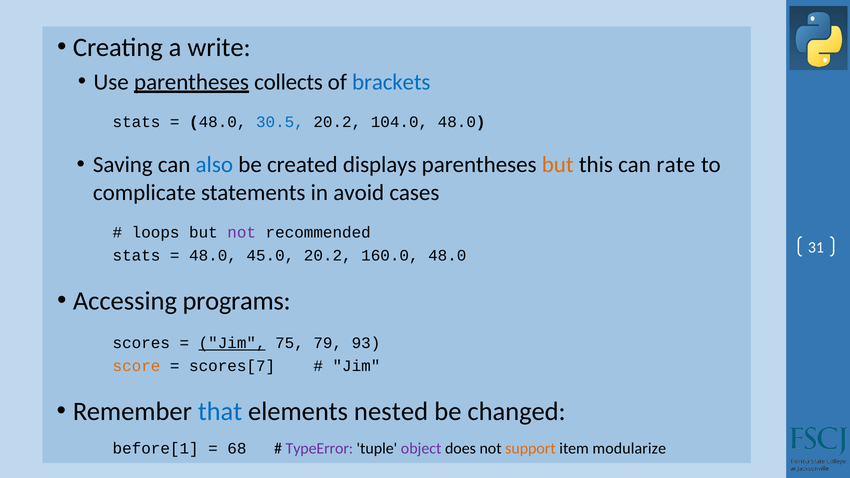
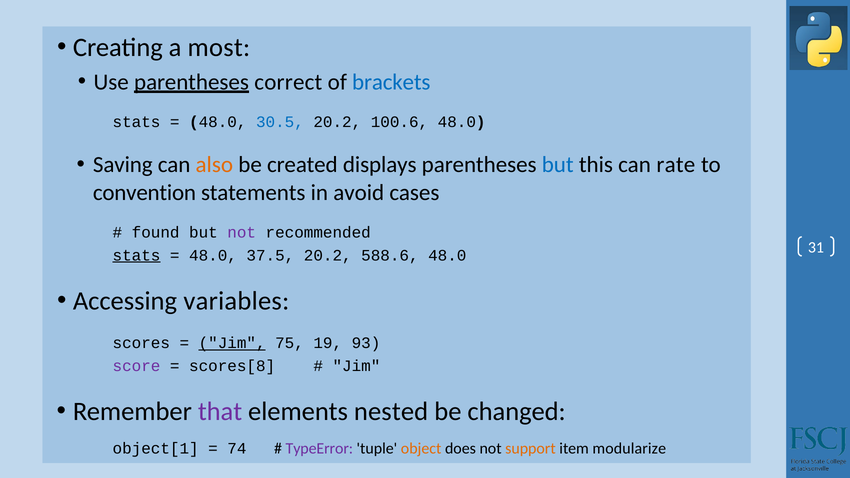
write: write -> most (219, 47)
collects: collects -> correct (288, 82)
104.0: 104.0 -> 100.6 (399, 122)
also colour: blue -> orange (214, 165)
but colour: orange -> blue (558, 165)
complicate: complicate -> convention (144, 192)
loops: loops -> found (156, 233)
stats underline: none -> present (137, 255)
45.0: 45.0 -> 37.5 (270, 255)
160.0: 160.0 -> 588.6 (390, 255)
programs: programs -> variables (236, 301)
79: 79 -> 19 (328, 343)
score colour: orange -> purple (137, 366)
scores[7: scores[7 -> scores[8 (232, 366)
that colour: blue -> purple (220, 412)
before[1: before[1 -> object[1 (156, 448)
68: 68 -> 74 (237, 448)
object colour: purple -> orange (421, 448)
